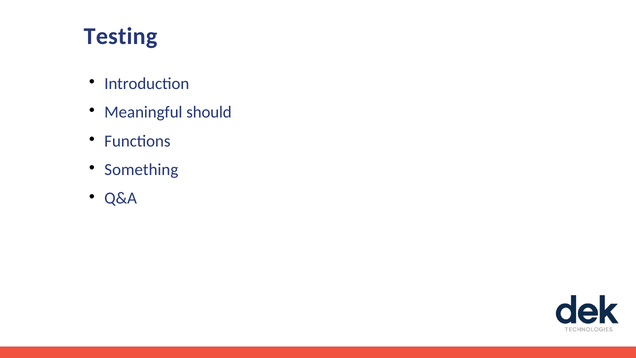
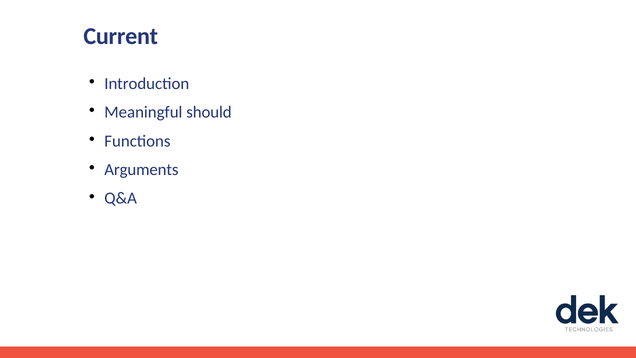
Testing: Testing -> Current (121, 36)
Something: Something -> Arguments (141, 170)
